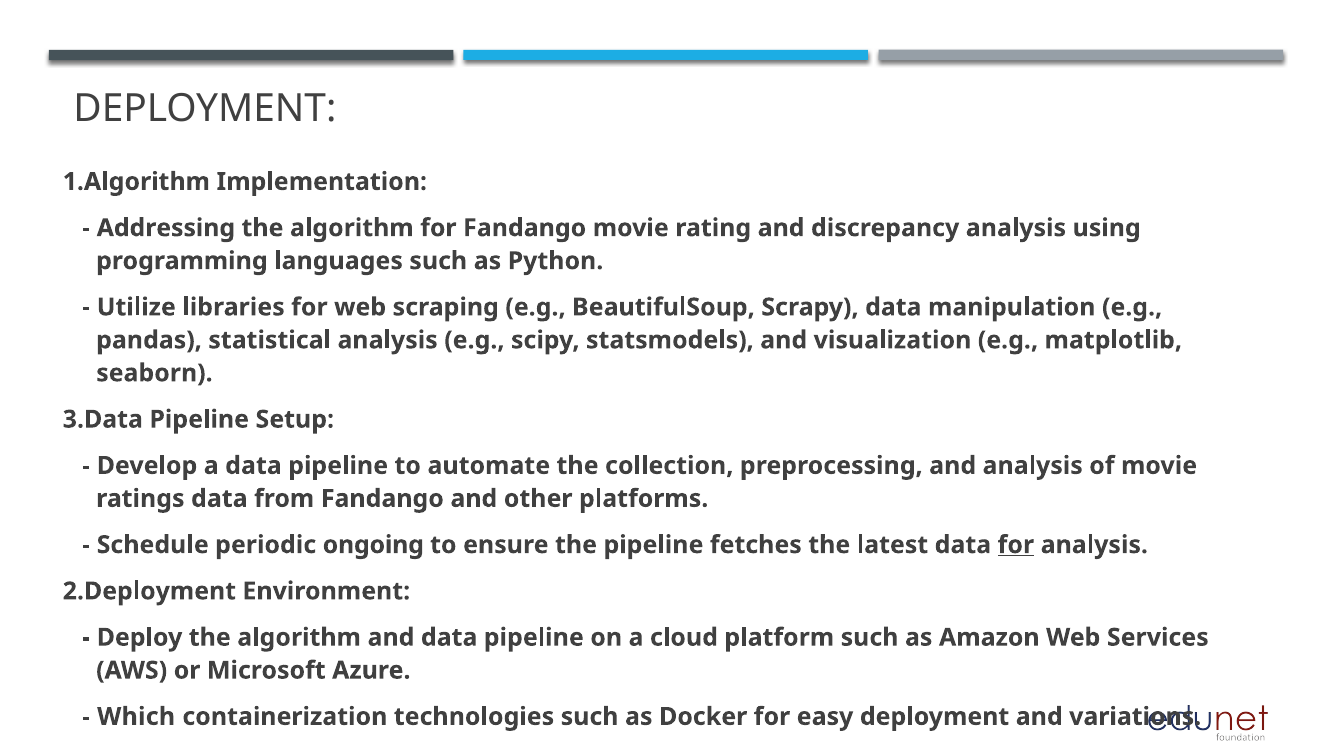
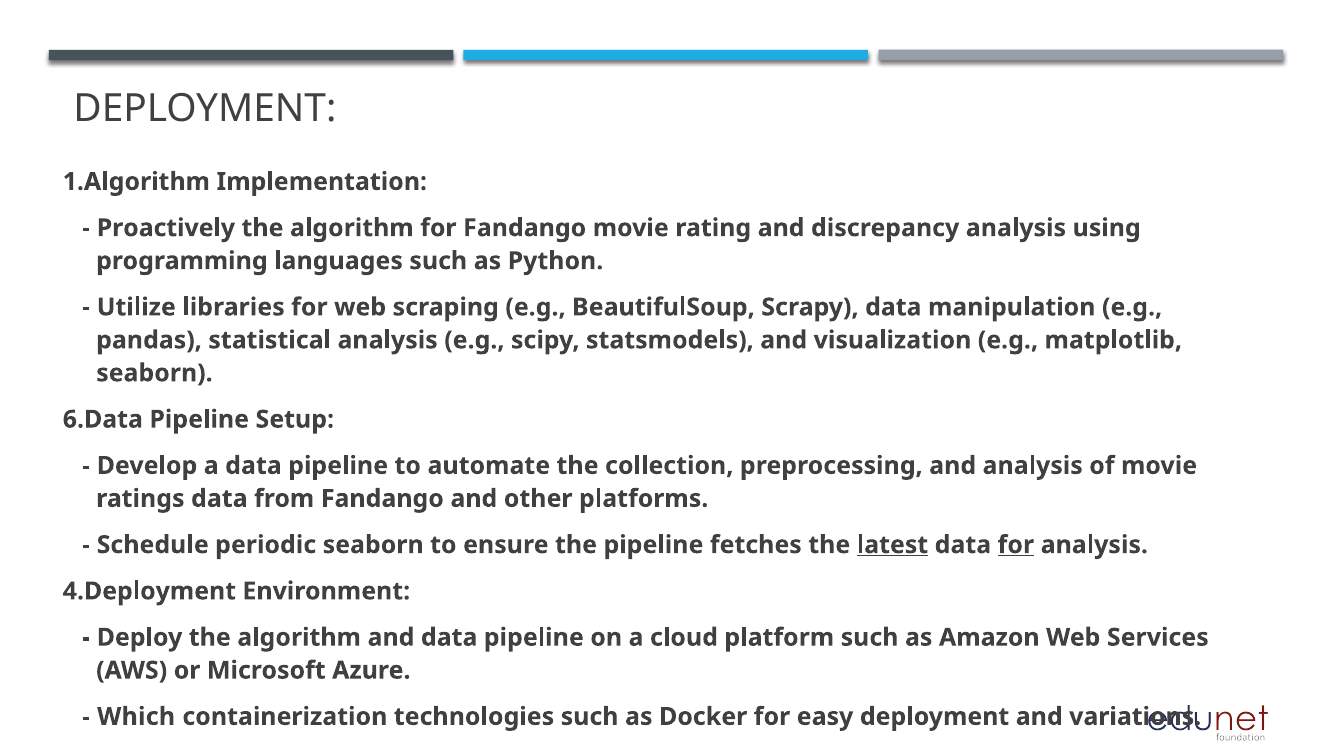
Addressing: Addressing -> Proactively (166, 228)
3.Data: 3.Data -> 6.Data (103, 420)
periodic ongoing: ongoing -> seaborn (373, 545)
latest underline: none -> present (892, 545)
2.Deployment: 2.Deployment -> 4.Deployment (149, 591)
